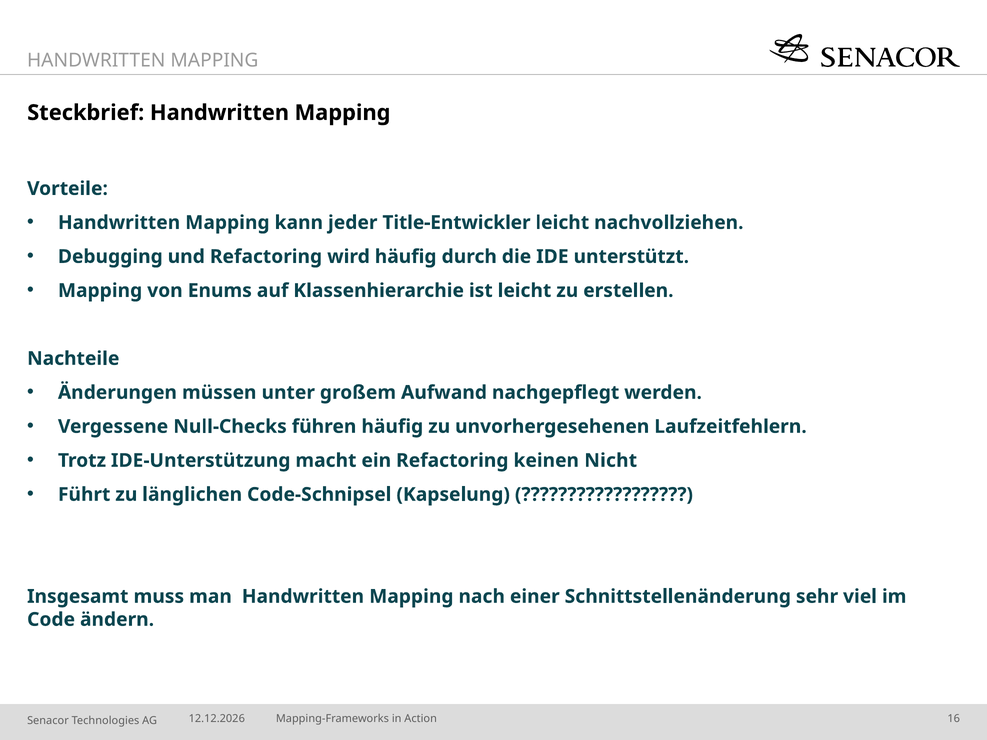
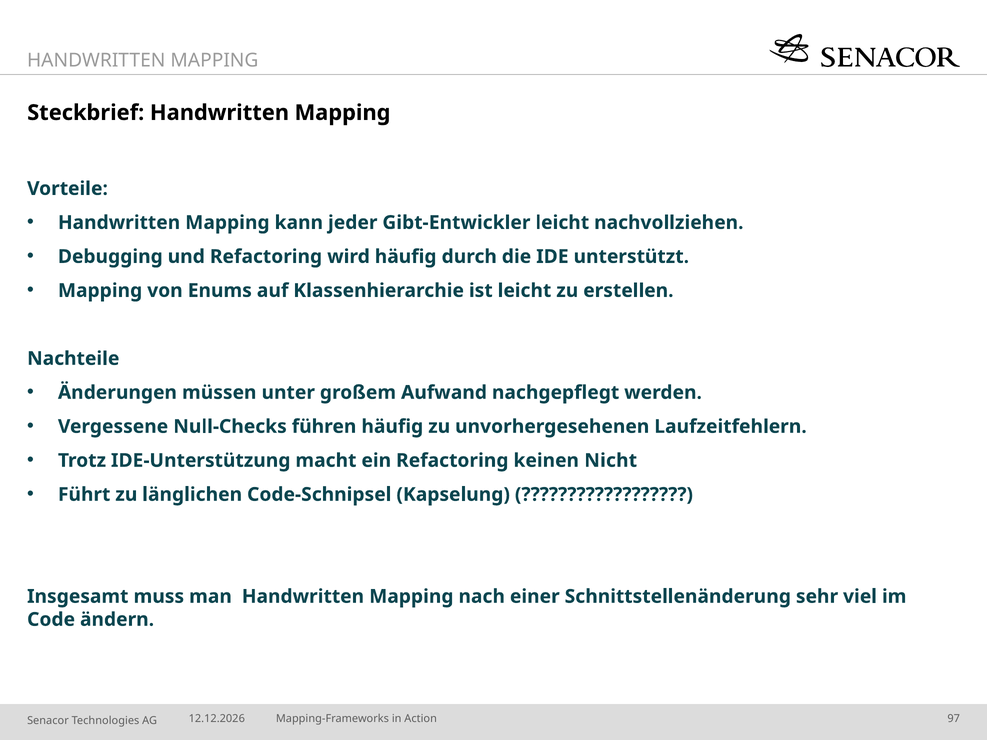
Title-Entwickler: Title-Entwickler -> Gibt-Entwickler (456, 223)
16: 16 -> 97 (954, 719)
